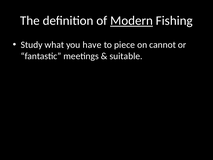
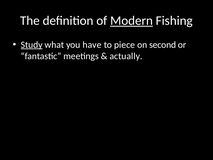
Study underline: none -> present (32, 45)
cannot: cannot -> second (163, 45)
suitable: suitable -> actually (126, 56)
